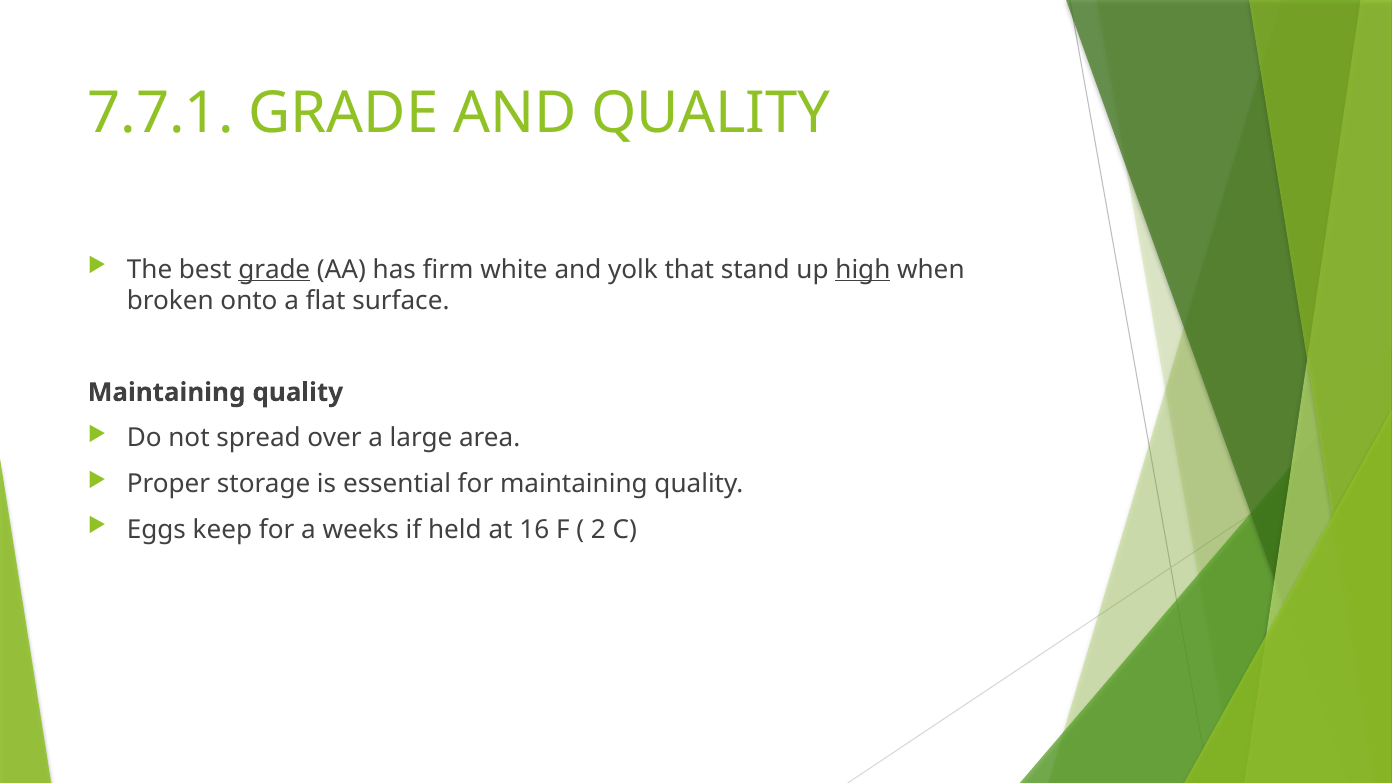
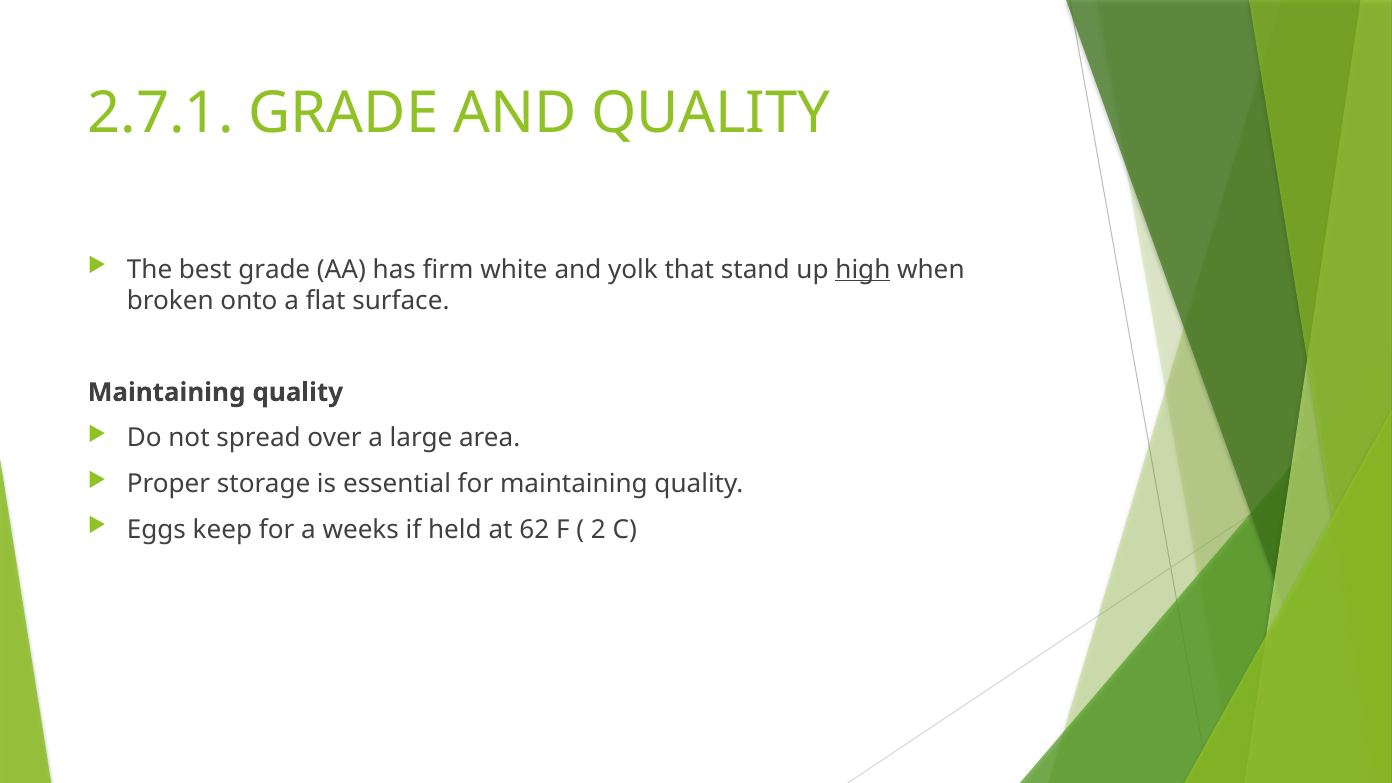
7.7.1: 7.7.1 -> 2.7.1 (161, 114)
grade underline: present -> none (274, 269)
16: 16 -> 62 (534, 530)
